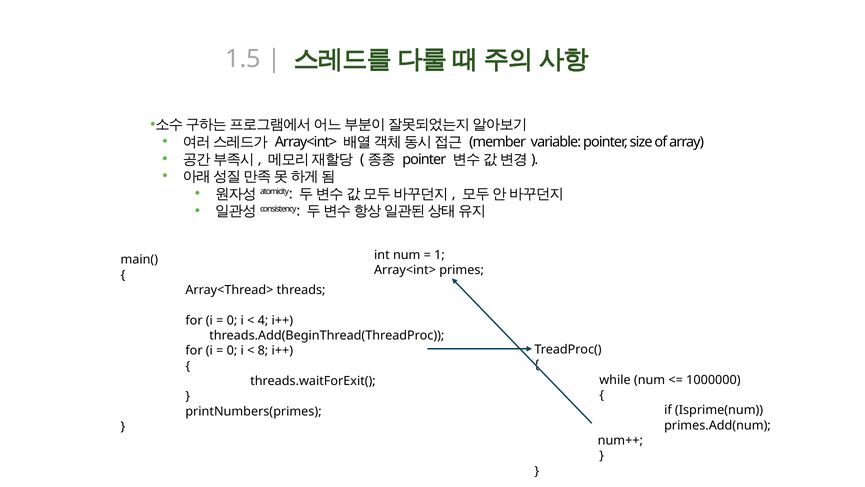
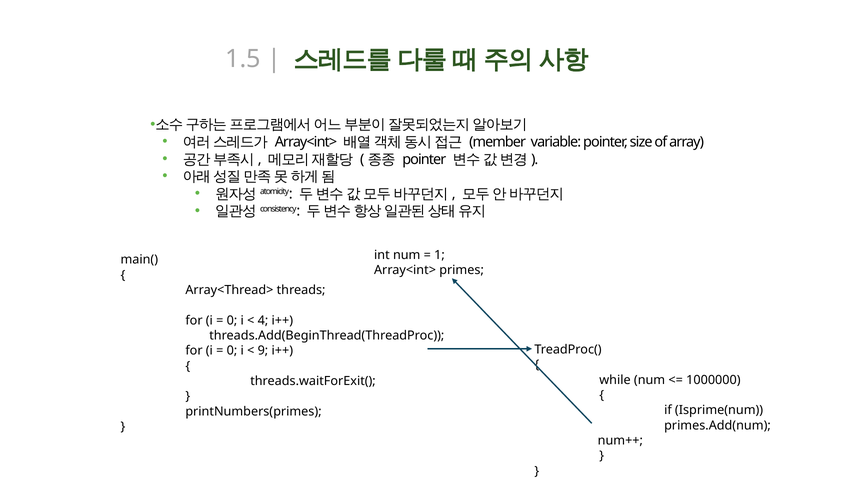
8: 8 -> 9 (263, 350)
